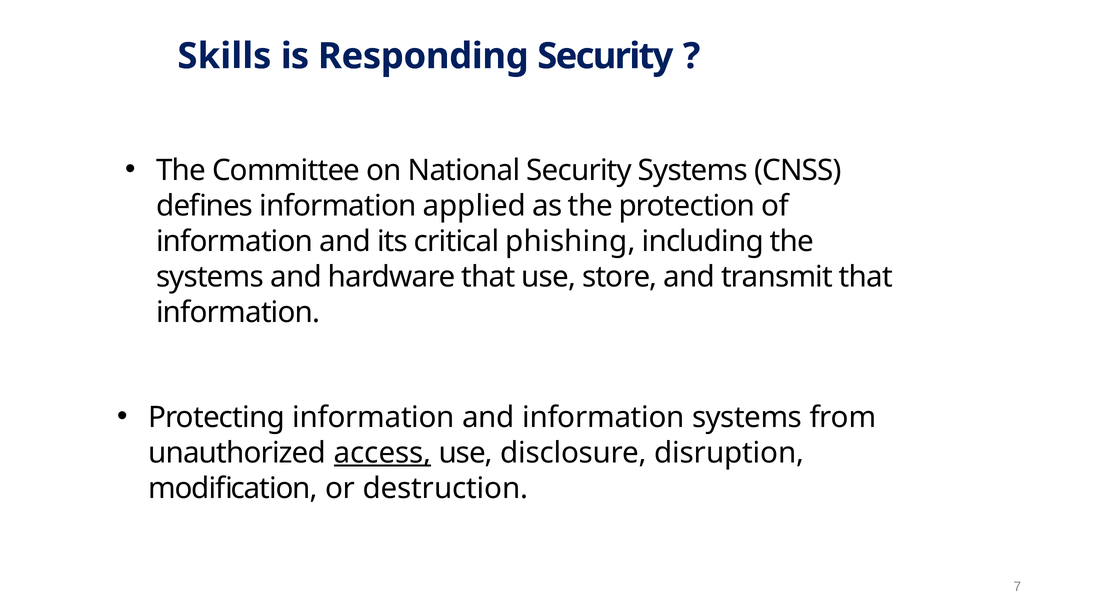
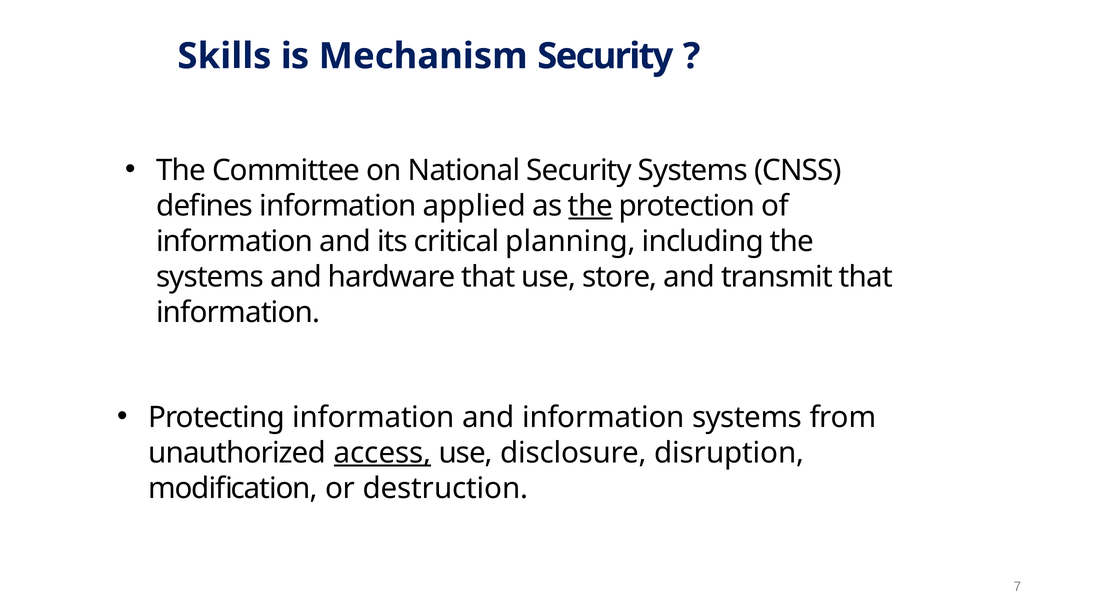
Responding: Responding -> Mechanism (423, 56)
the underline: none -> present (590, 206)
phishing: phishing -> planning (571, 241)
